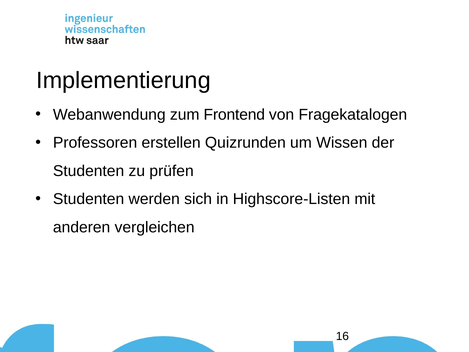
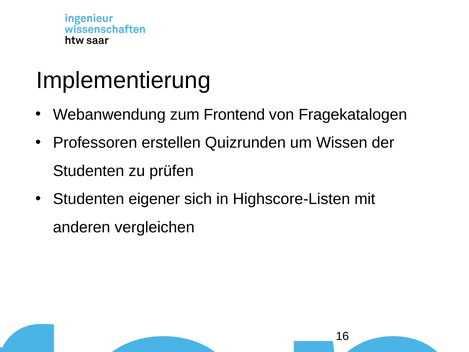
werden: werden -> eigener (154, 199)
